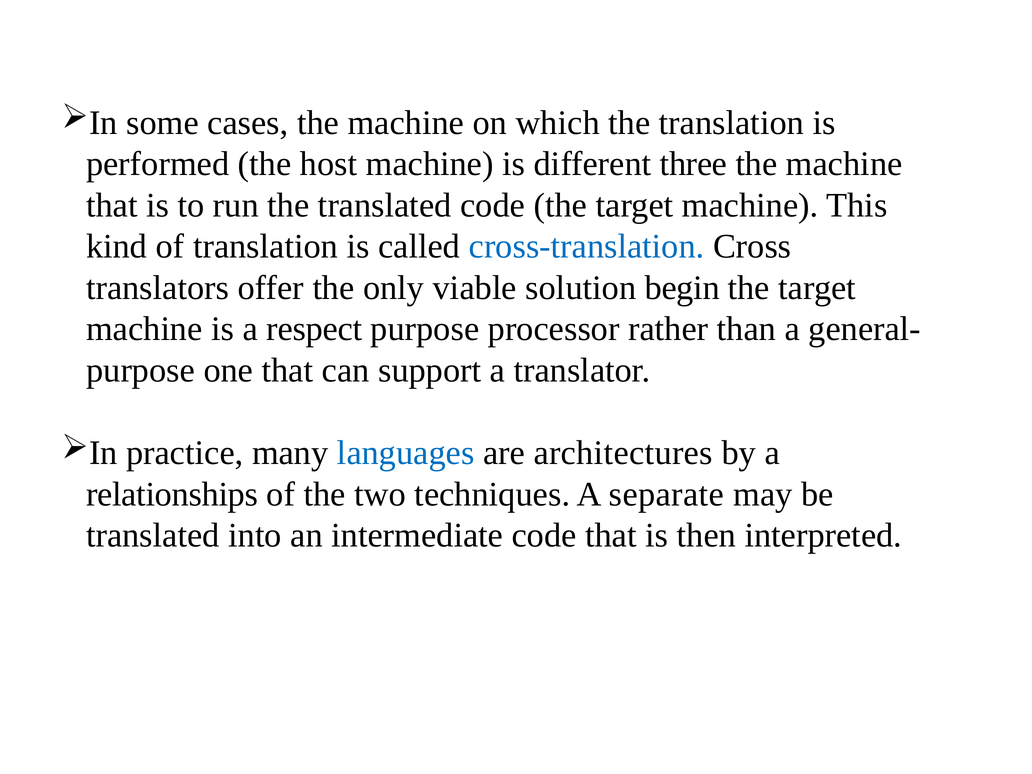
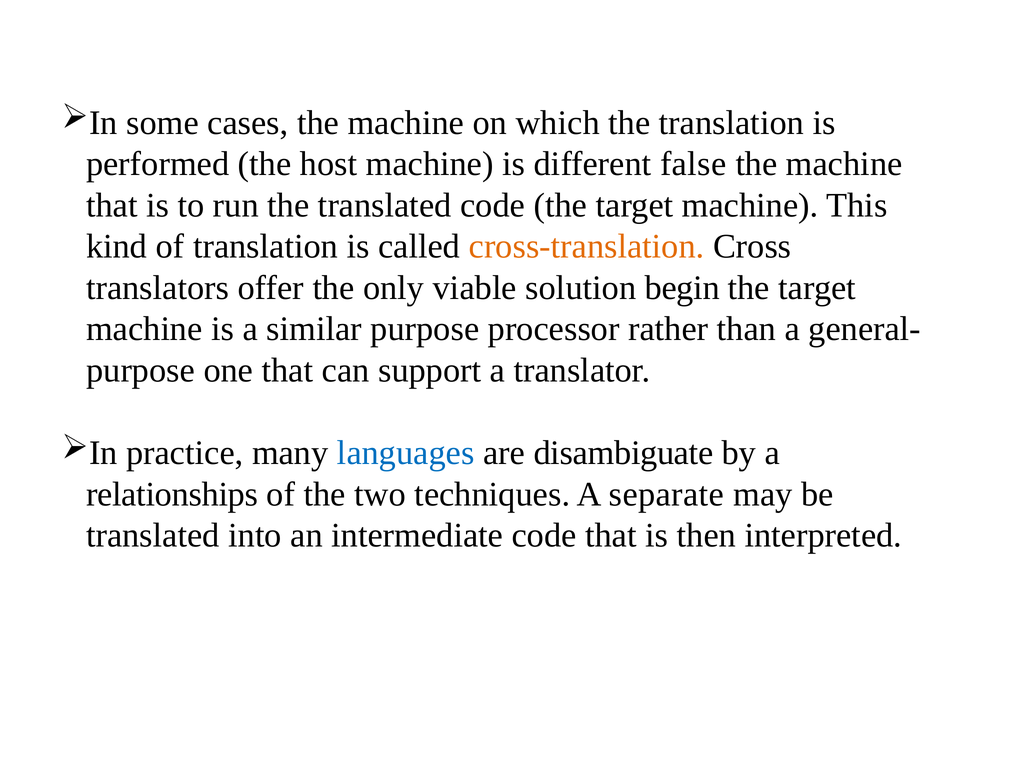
three: three -> false (693, 164)
cross-translation colour: blue -> orange (587, 247)
respect: respect -> similar (314, 329)
architectures: architectures -> disambiguate (623, 453)
